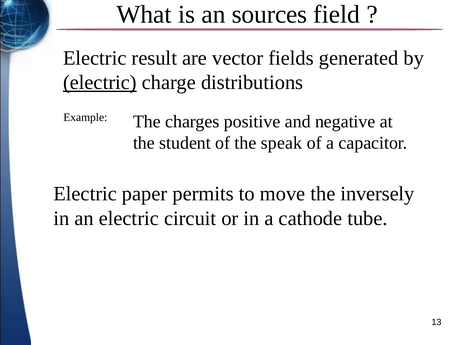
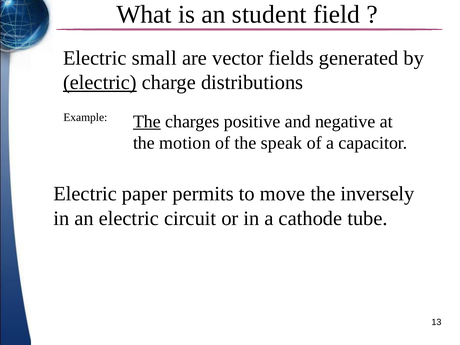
sources: sources -> student (269, 14)
result: result -> small (154, 58)
The underline: none -> present (147, 122)
student: student -> motion (185, 143)
